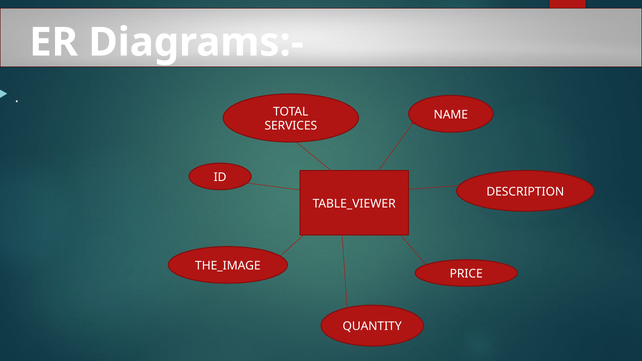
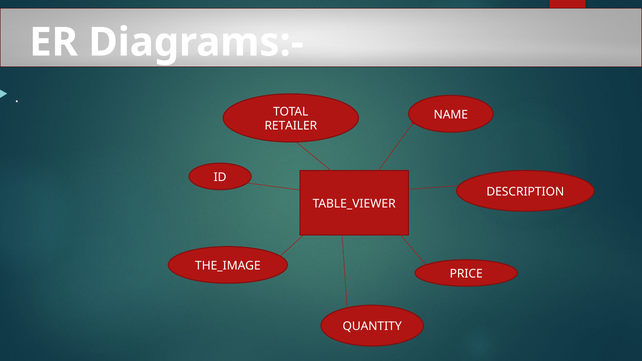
SERVICES: SERVICES -> RETAILER (291, 126)
